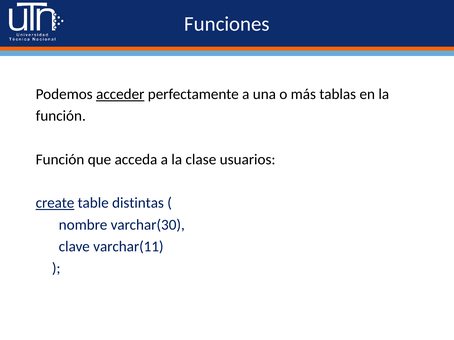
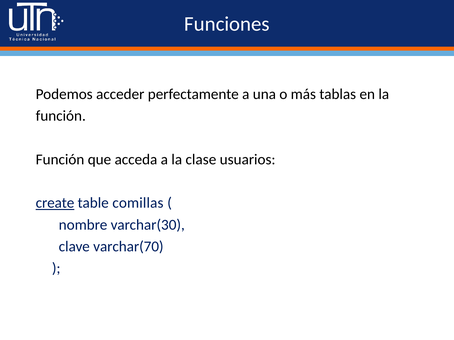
acceder underline: present -> none (120, 94)
distintas: distintas -> comillas (138, 203)
varchar(11: varchar(11 -> varchar(70 (128, 247)
